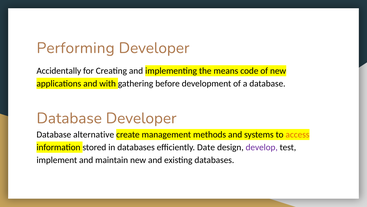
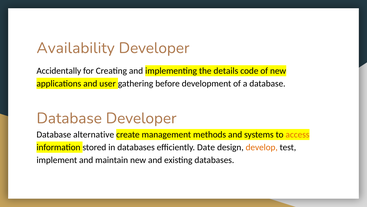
Performing: Performing -> Availability (76, 48)
means: means -> details (226, 71)
with: with -> user (108, 83)
develop colour: purple -> orange (262, 147)
